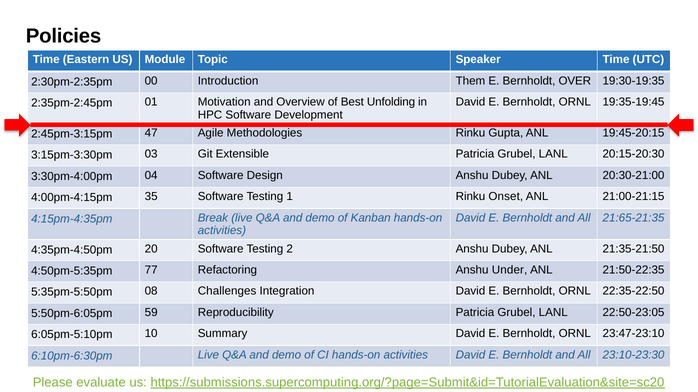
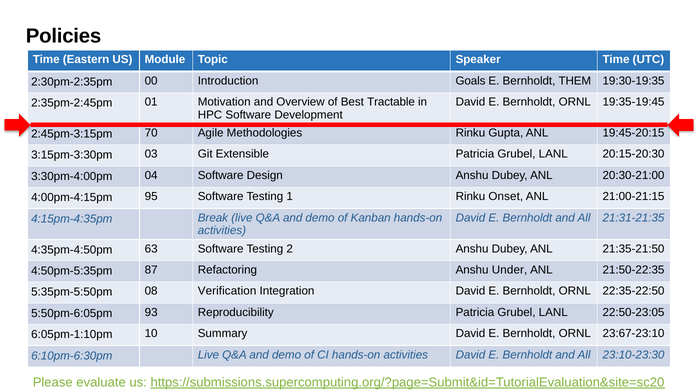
Them: Them -> Goals (471, 81)
OVER: OVER -> THEM (575, 81)
Unfolding: Unfolding -> Tractable (391, 102)
47: 47 -> 70 (151, 133)
35: 35 -> 95 (151, 197)
21:65-21:35: 21:65-21:35 -> 21:31-21:35 (634, 218)
20: 20 -> 63 (151, 249)
77: 77 -> 87 (151, 270)
Challenges: Challenges -> Verification (227, 292)
59: 59 -> 93 (151, 313)
6:05pm-5:10pm: 6:05pm-5:10pm -> 6:05pm-1:10pm (72, 335)
23:47-23:10: 23:47-23:10 -> 23:67-23:10 (634, 334)
